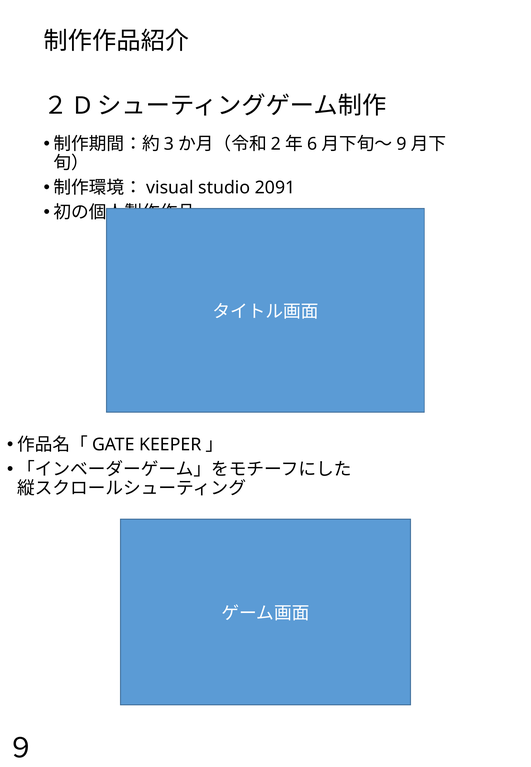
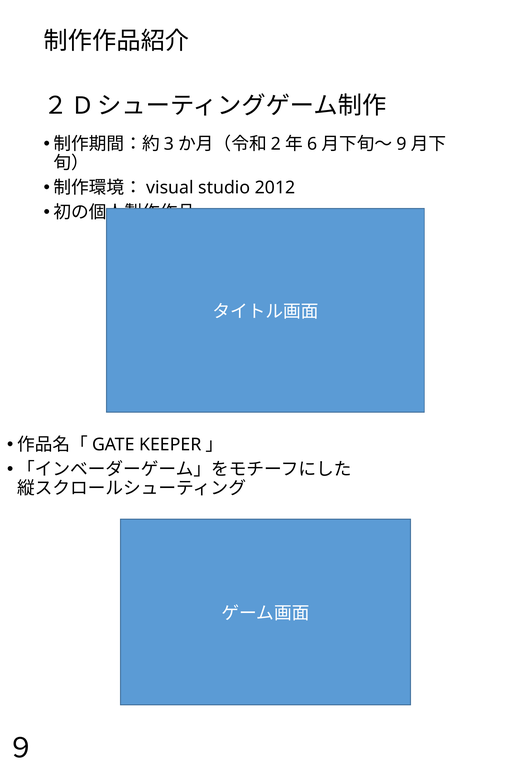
2091: 2091 -> 2012 (275, 188)
